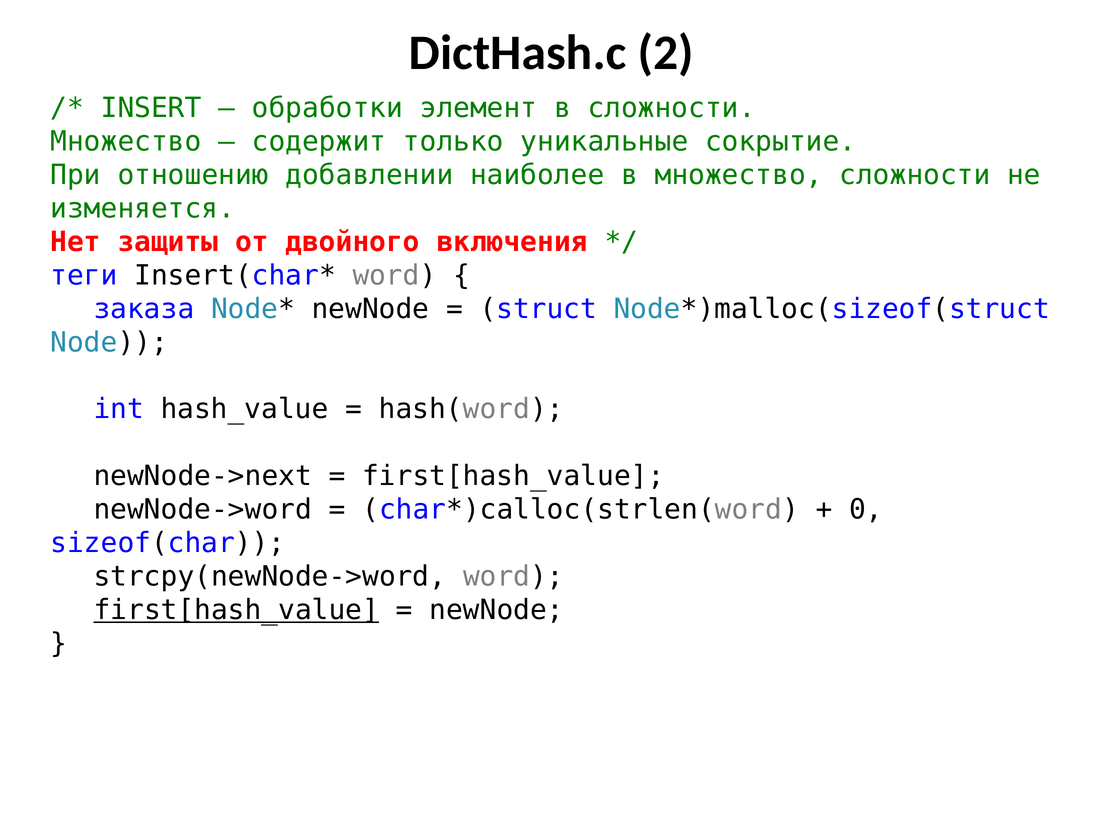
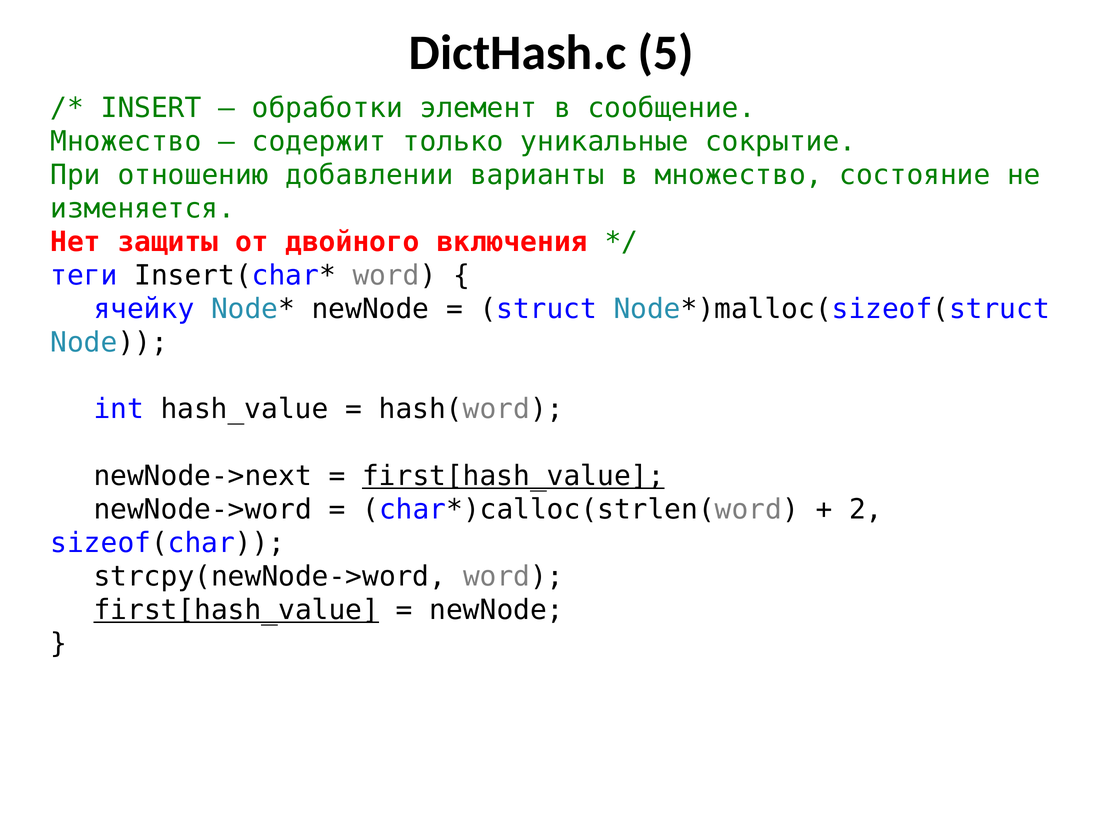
2: 2 -> 5 (666, 53)
в сложности: сложности -> сообщение (671, 108)
наиболее: наиболее -> варианты (537, 175)
множество сложности: сложности -> состояние (915, 175)
заказа: заказа -> ячейку (144, 309)
first[hash_value underline: none -> present (513, 476)
0: 0 -> 2 (866, 510)
